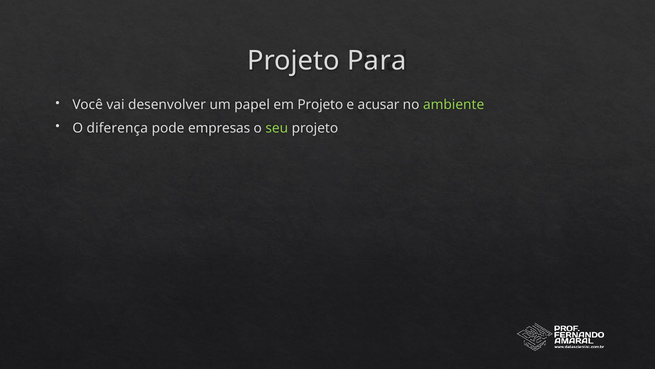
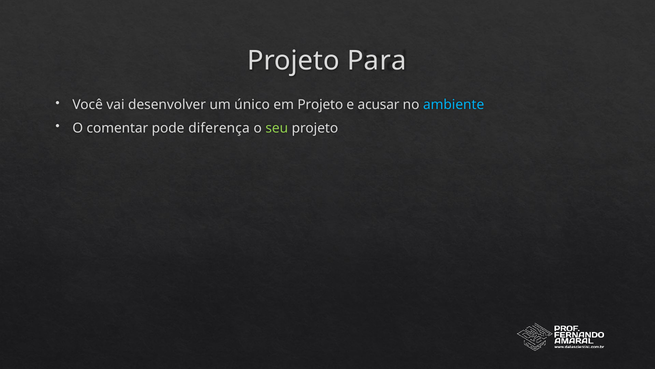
papel: papel -> único (252, 105)
ambiente colour: light green -> light blue (454, 105)
diferença: diferença -> comentar (117, 128)
empresas: empresas -> diferença (219, 128)
